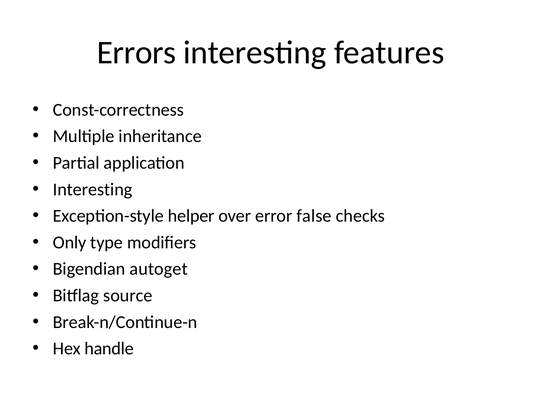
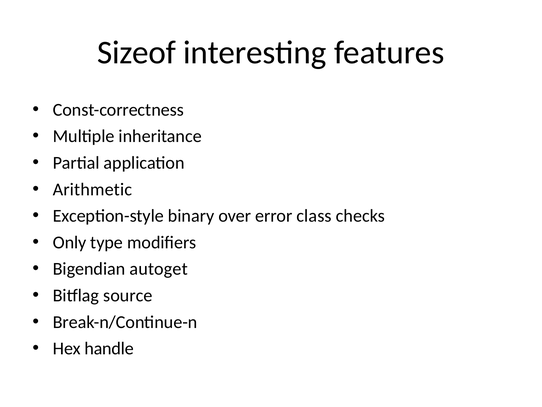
Errors: Errors -> Sizeof (137, 52)
Interesting: Interesting -> Arithmetic (92, 189)
helper: helper -> binary (191, 216)
false: false -> class (314, 216)
